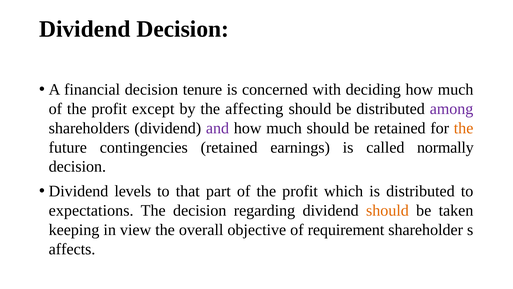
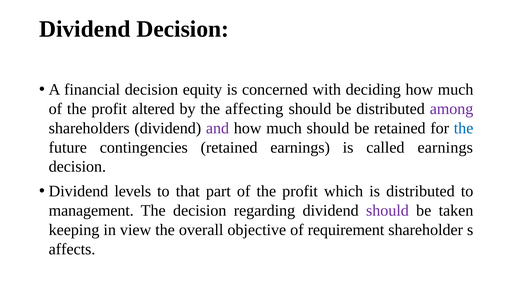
tenure: tenure -> equity (202, 89)
except: except -> altered (153, 109)
the colour: orange -> blue (464, 128)
called normally: normally -> earnings (445, 147)
expectations: expectations -> management (91, 210)
should colour: orange -> purple (387, 210)
